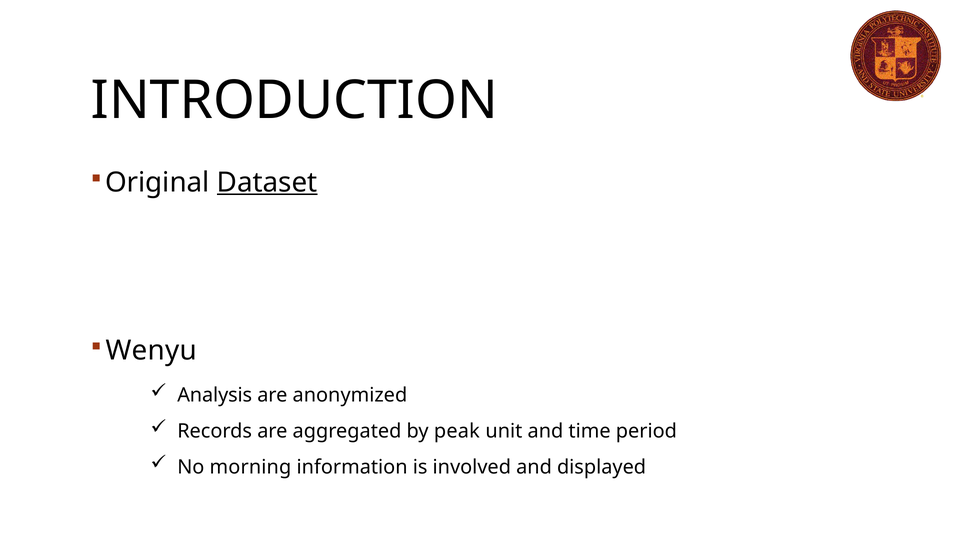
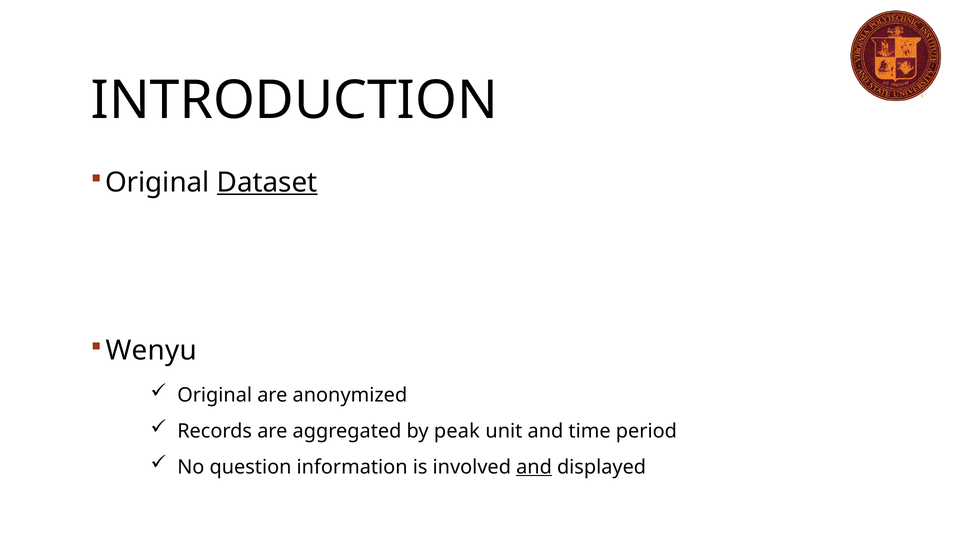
Analysis: Analysis -> Original (215, 395)
morning: morning -> question (251, 467)
and underline: none -> present (534, 467)
